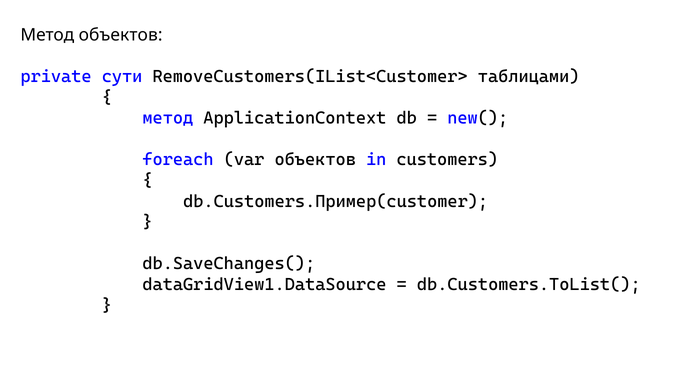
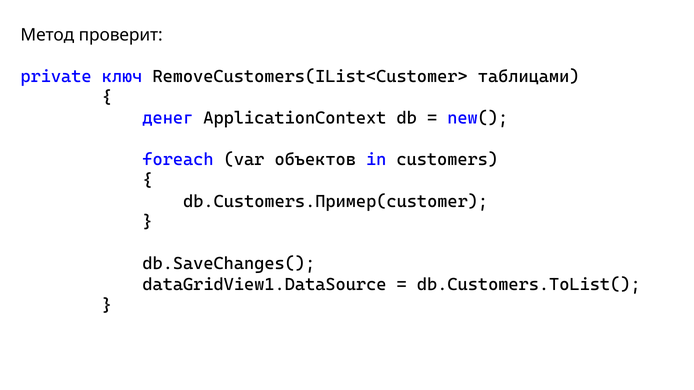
Метод объектов: объектов -> проверит (121, 35)
сути: сути -> ключ (122, 77)
метод: метод -> денег (168, 118)
